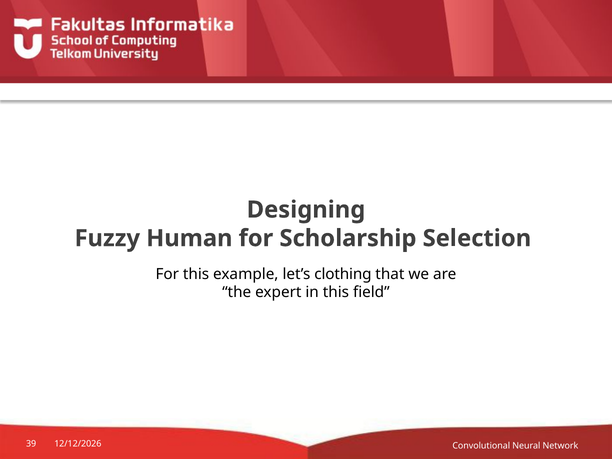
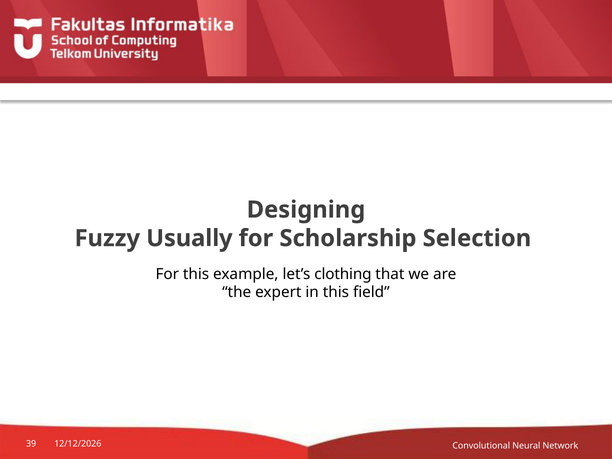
Human: Human -> Usually (189, 238)
